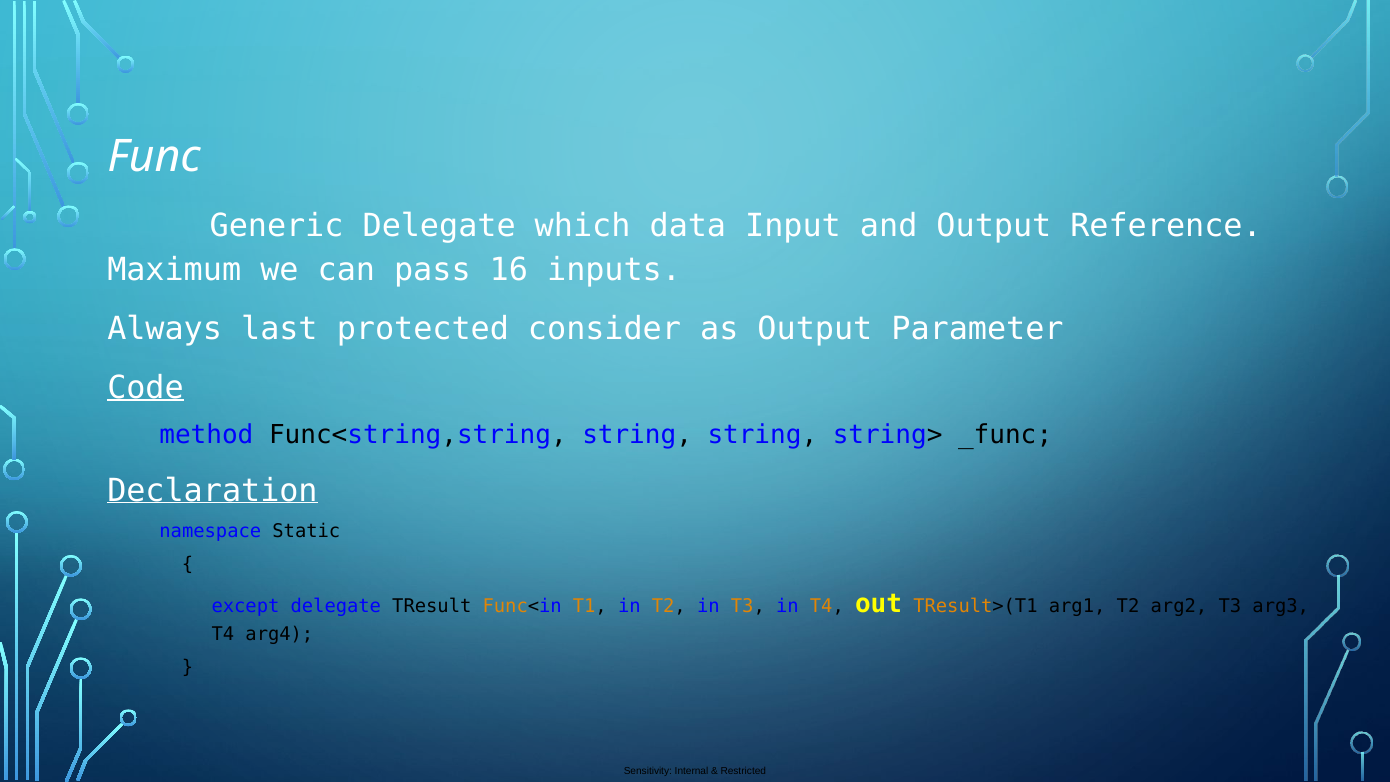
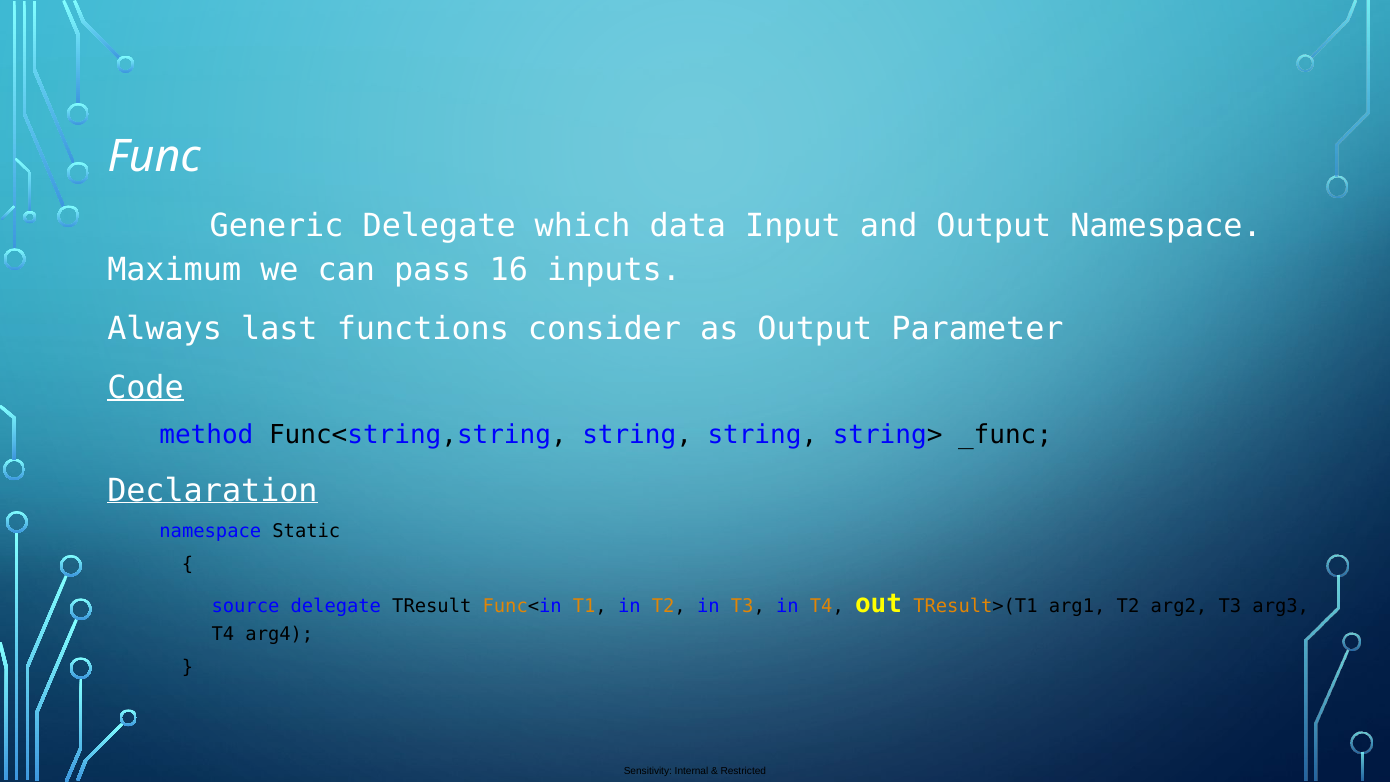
Output Reference: Reference -> Namespace (1166, 226)
protected: protected -> functions (423, 329)
except: except -> source (245, 606)
